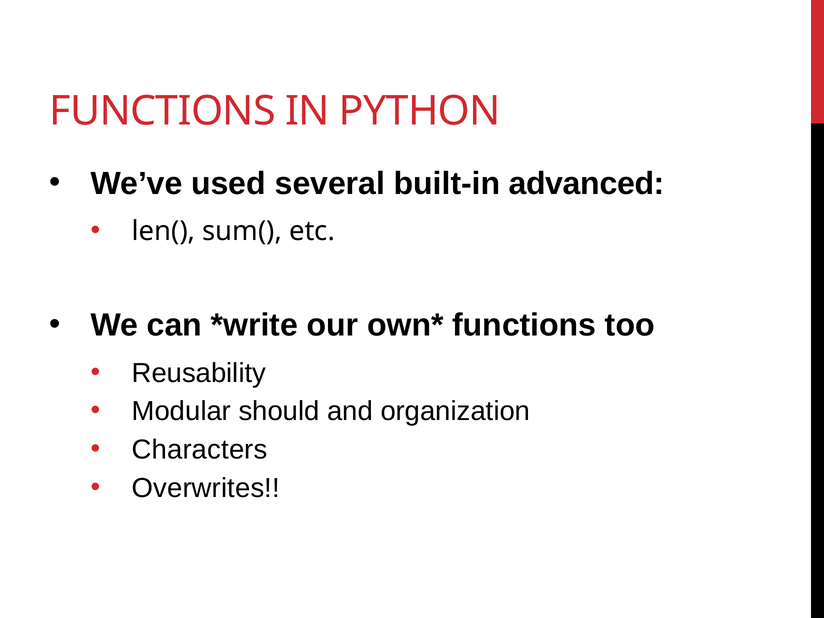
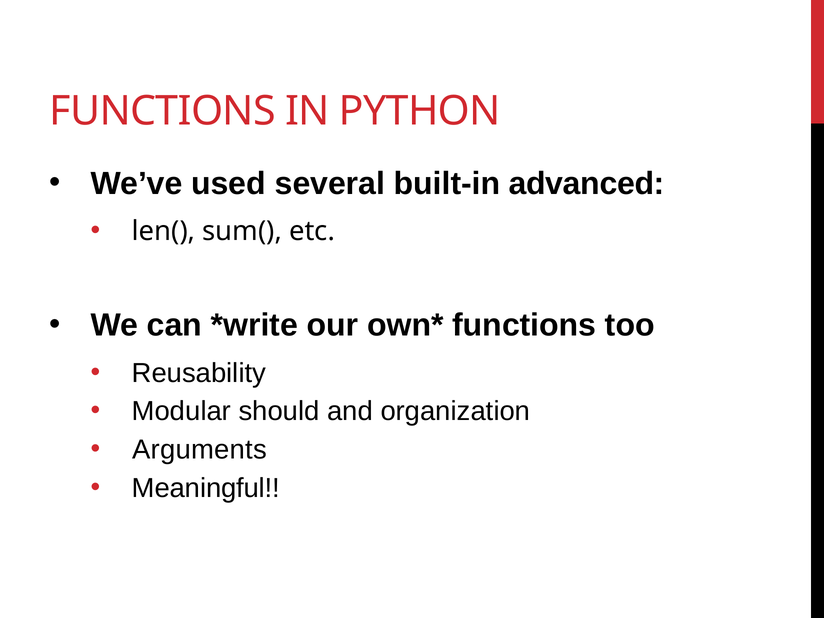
Characters: Characters -> Arguments (200, 450)
Overwrites: Overwrites -> Meaningful (206, 488)
